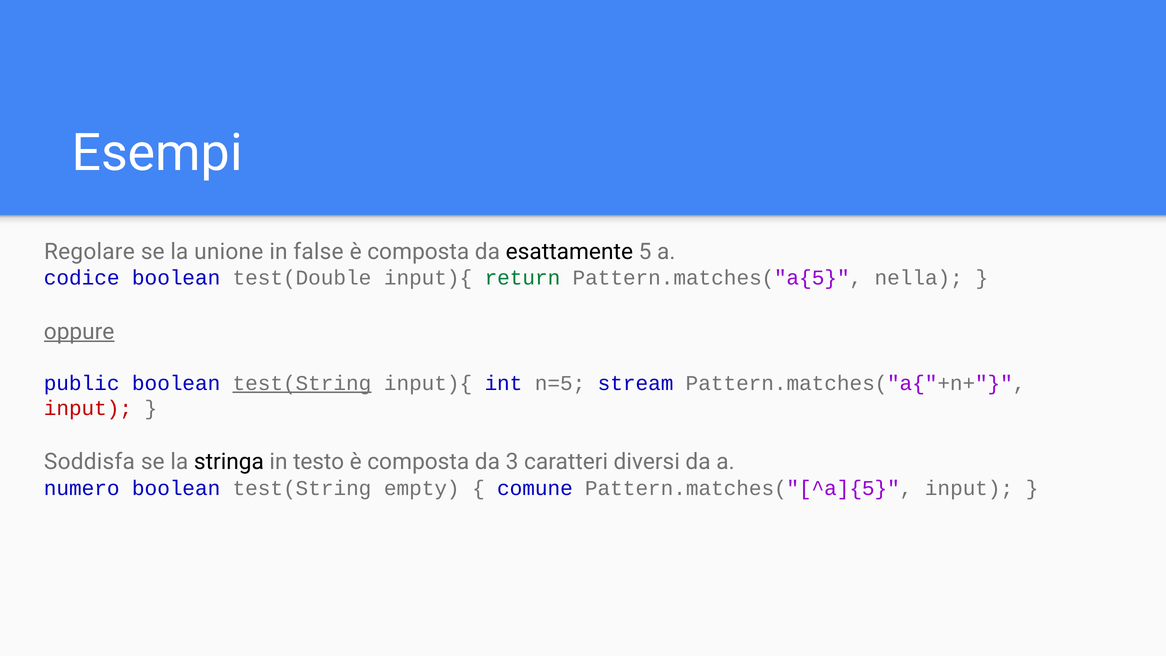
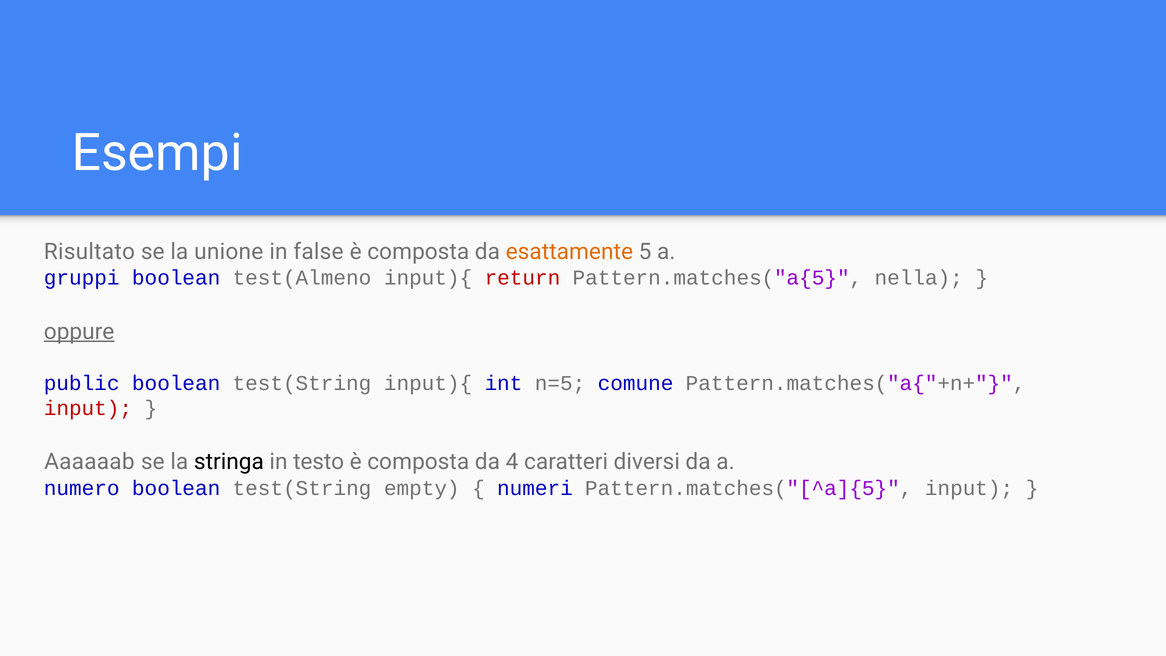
Regolare: Regolare -> Risultato (89, 252)
esattamente colour: black -> orange (569, 252)
codice: codice -> gruppi (82, 278)
test(Double: test(Double -> test(Almeno (302, 278)
return colour: green -> red (522, 278)
test(String underline: present -> none (302, 383)
stream: stream -> comune (636, 383)
Soddisfa: Soddisfa -> Aaaaaab (89, 462)
3: 3 -> 4 (512, 462)
comune: comune -> numeri (535, 488)
